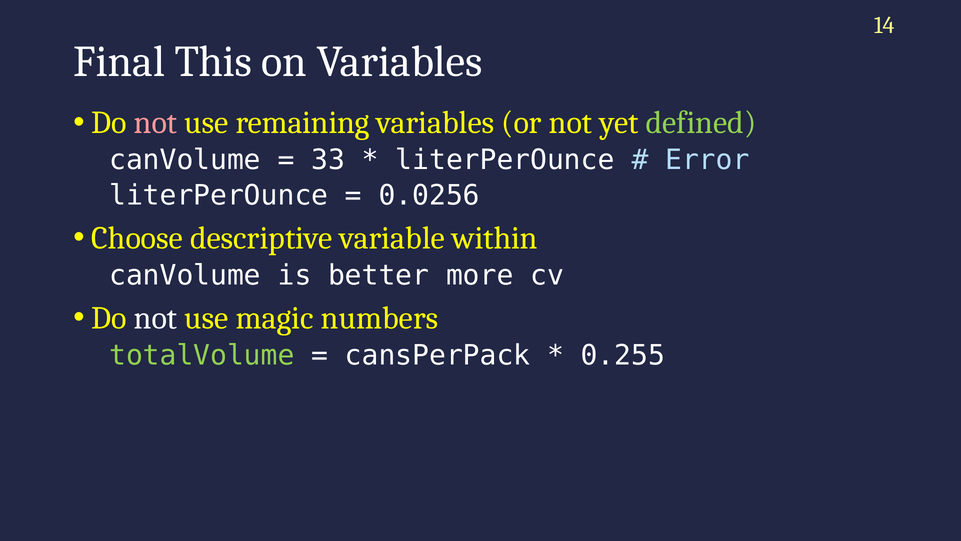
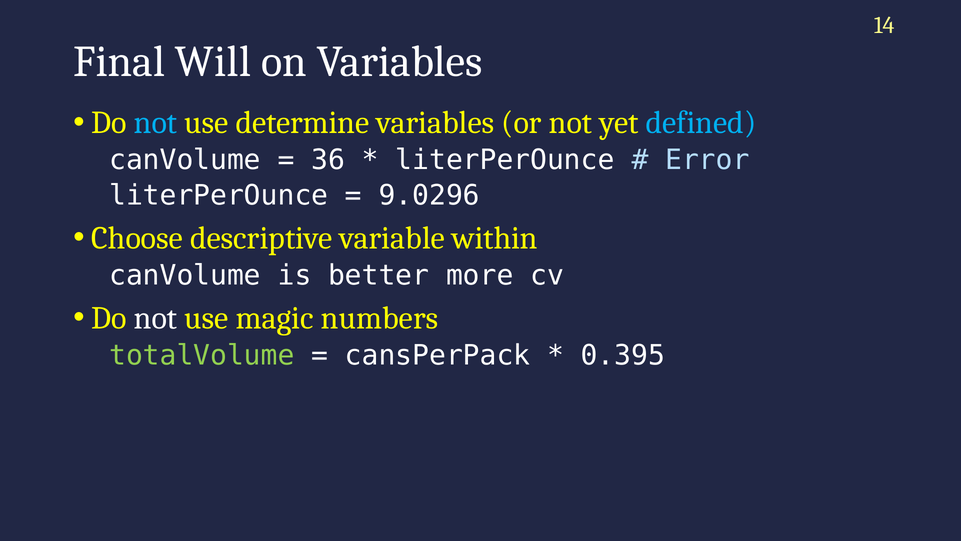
This: This -> Will (213, 62)
not colour: pink -> light blue (156, 123)
remaining: remaining -> determine (302, 123)
defined colour: light green -> light blue (701, 123)
33: 33 -> 36 (328, 160)
0.0256: 0.0256 -> 9.0296 (429, 195)
0.255: 0.255 -> 0.395 (623, 355)
